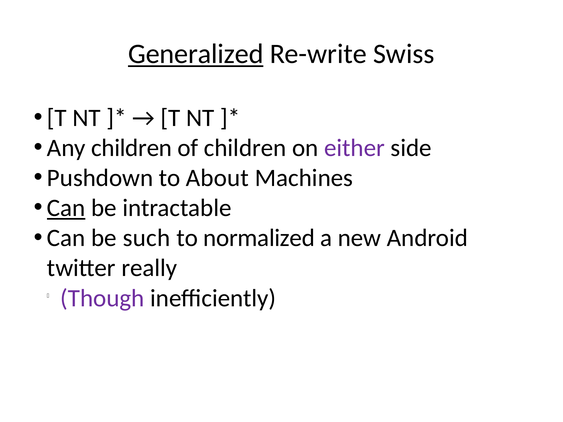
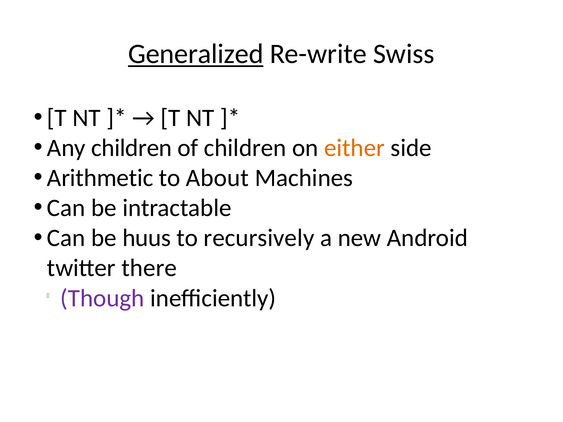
either colour: purple -> orange (355, 148)
Pushdown: Pushdown -> Arithmetic (100, 178)
Can underline: present -> none (66, 208)
such: such -> huus (147, 238)
normalized: normalized -> recursively (259, 238)
really: really -> there (149, 268)
